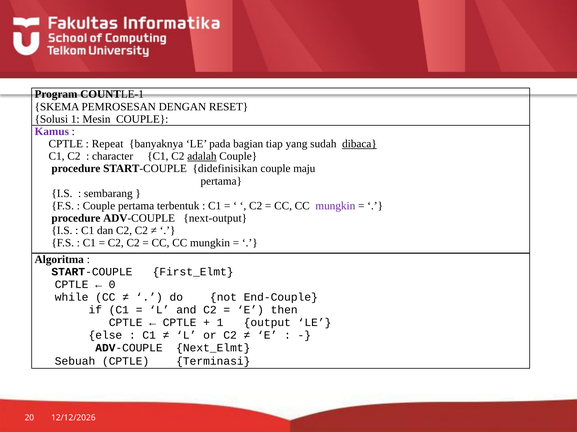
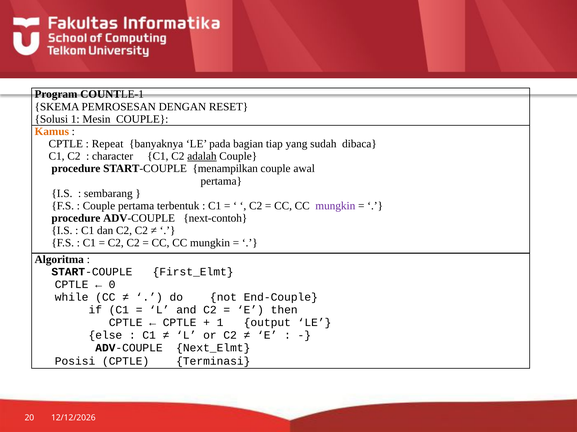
Kamus colour: purple -> orange (52, 132)
dibaca underline: present -> none (359, 144)
didefinisikan: didefinisikan -> menampilkan (225, 169)
maju: maju -> awal (304, 169)
next-output: next-output -> next-contoh (215, 219)
Sebuah: Sebuah -> Posisi (75, 362)
